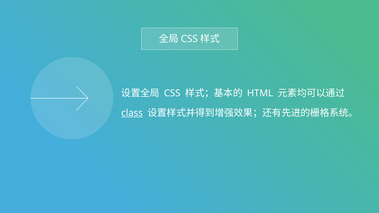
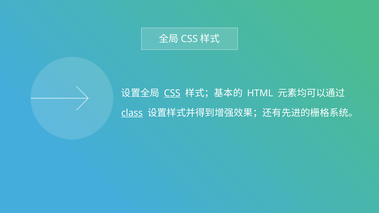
CSS underline: none -> present (172, 93)
